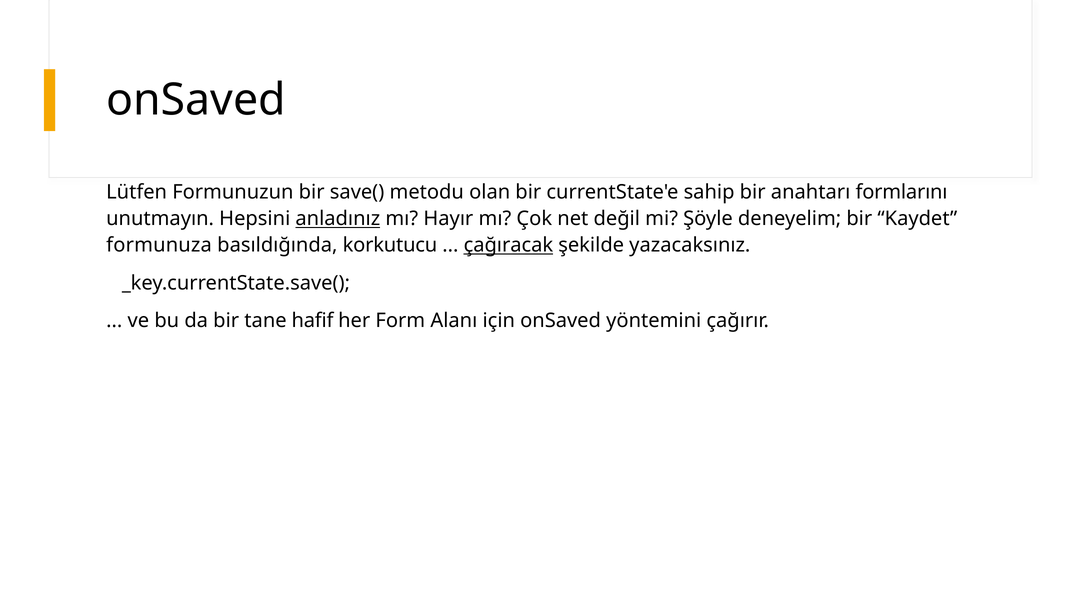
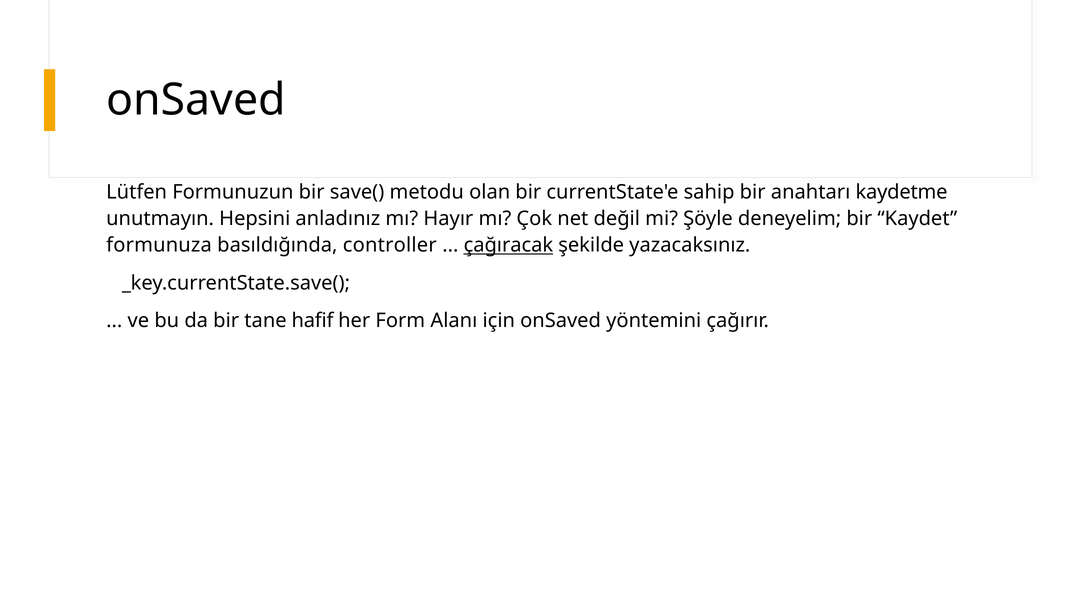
formlarını: formlarını -> kaydetme (902, 192)
anladınız underline: present -> none (338, 219)
korkutucu: korkutucu -> controller (390, 246)
